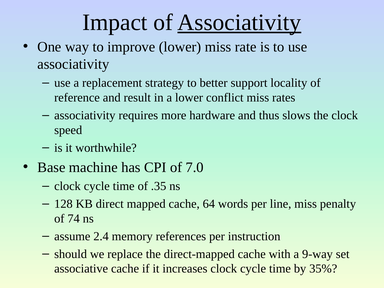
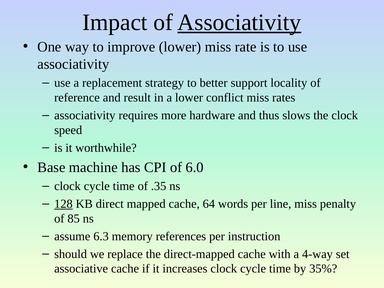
7.0: 7.0 -> 6.0 (195, 167)
128 underline: none -> present (63, 204)
74: 74 -> 85 (74, 219)
2.4: 2.4 -> 6.3 (101, 236)
9-way: 9-way -> 4-way (317, 254)
